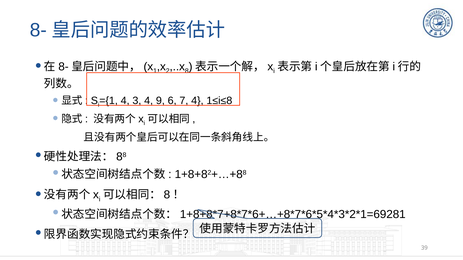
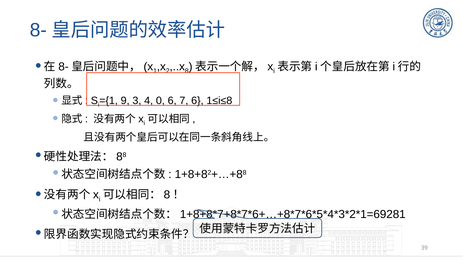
4: 4 -> 9 (125, 101)
9: 9 -> 0 (160, 101)
7 4: 4 -> 6 (197, 101)
